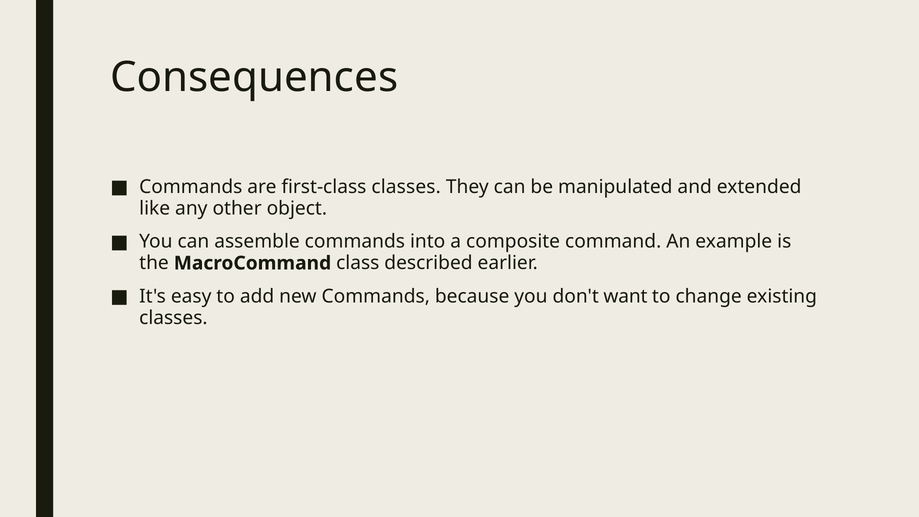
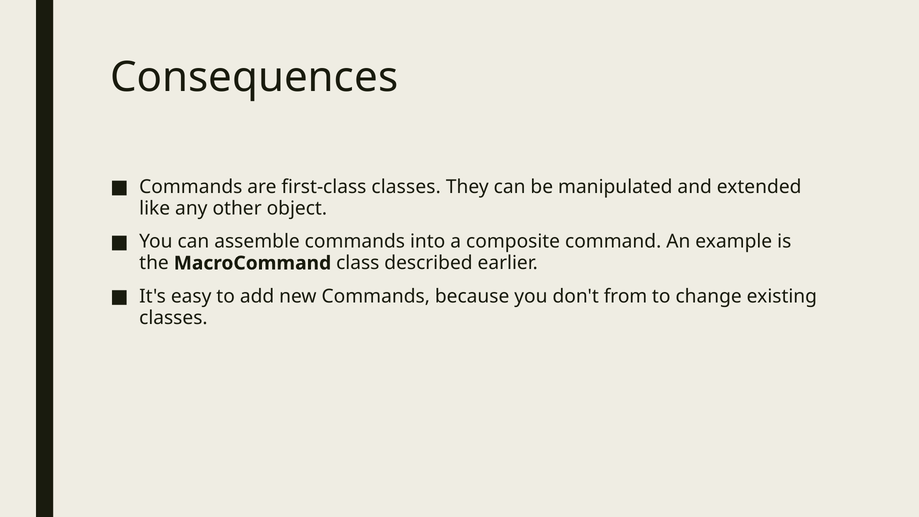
want: want -> from (625, 296)
